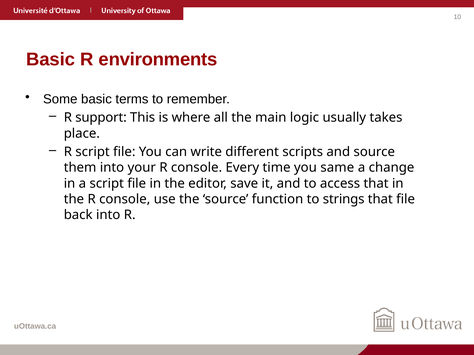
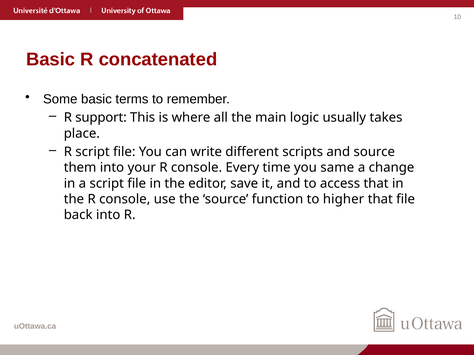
environments: environments -> concatenated (158, 60)
strings: strings -> higher (344, 199)
